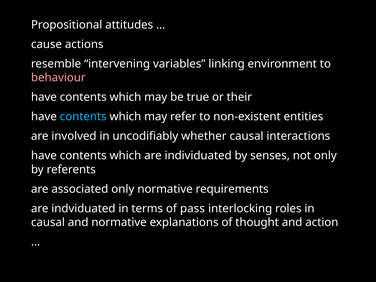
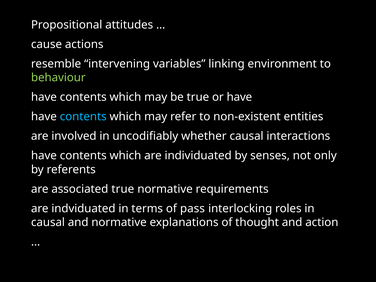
behaviour colour: pink -> light green (58, 78)
or their: their -> have (239, 97)
associated only: only -> true (123, 189)
